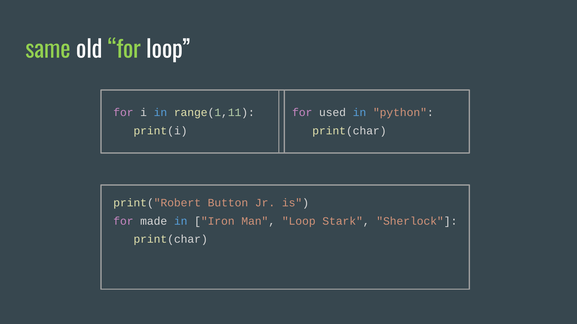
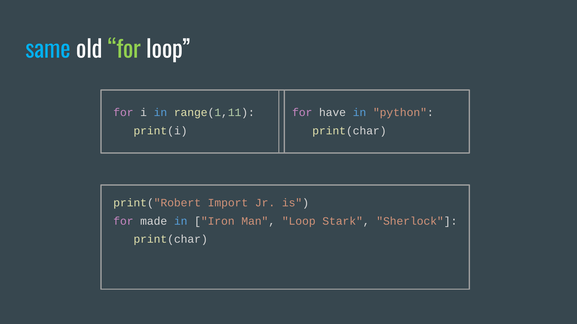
same colour: light green -> light blue (48, 50)
used: used -> have (333, 113)
Button: Button -> Import (228, 203)
